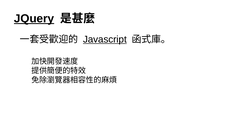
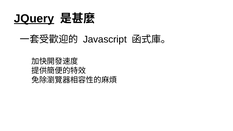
Javascript underline: present -> none (105, 39)
